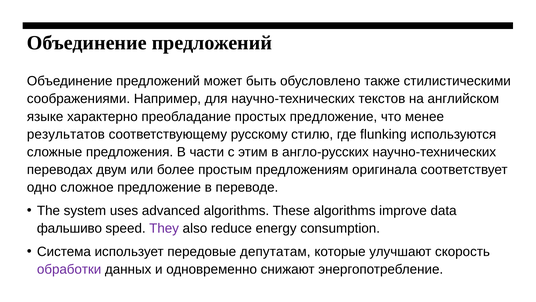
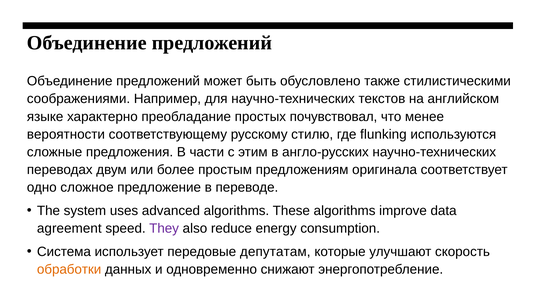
простых предложение: предложение -> почувствовал (333, 116)
результатов: результатов -> вероятности (66, 134)
фальшиво: фальшиво -> agreement (69, 228)
обработки colour: purple -> orange (69, 269)
